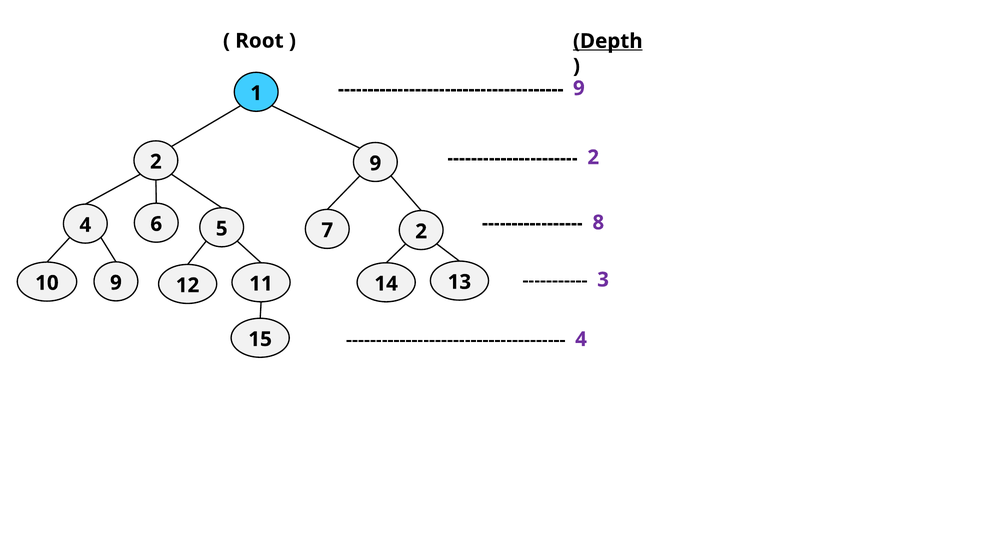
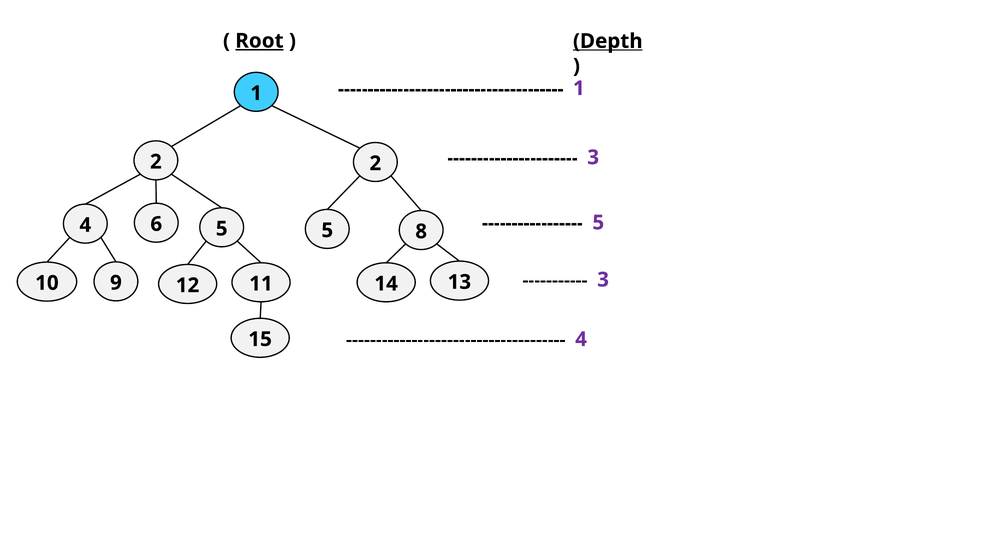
Root underline: none -> present (259, 41)
9: 9 -> 1 (579, 88)
2: 2 -> 3 (593, 157)
2 9: 9 -> 2 (375, 163)
8: 8 -> 5 (598, 222)
6 7: 7 -> 5 (327, 230)
4 2: 2 -> 8 (421, 231)
